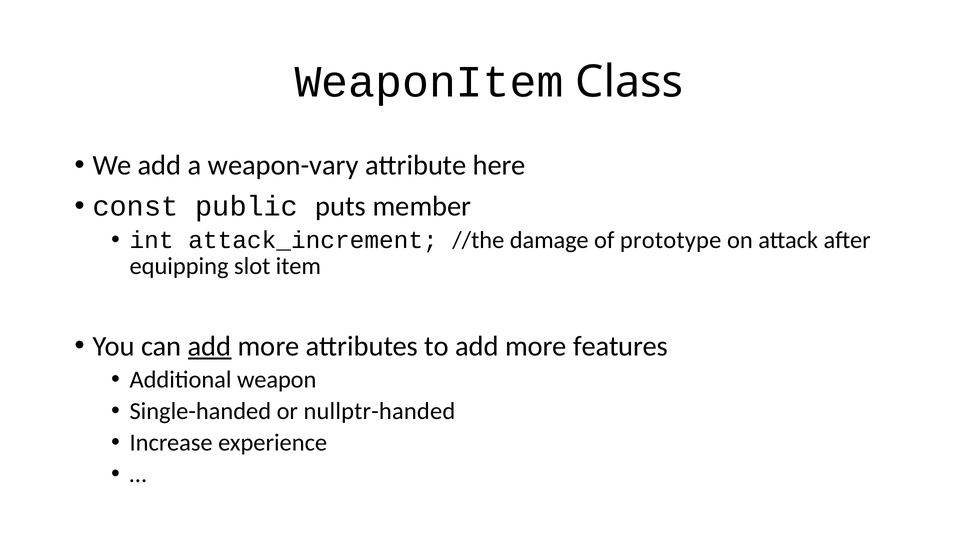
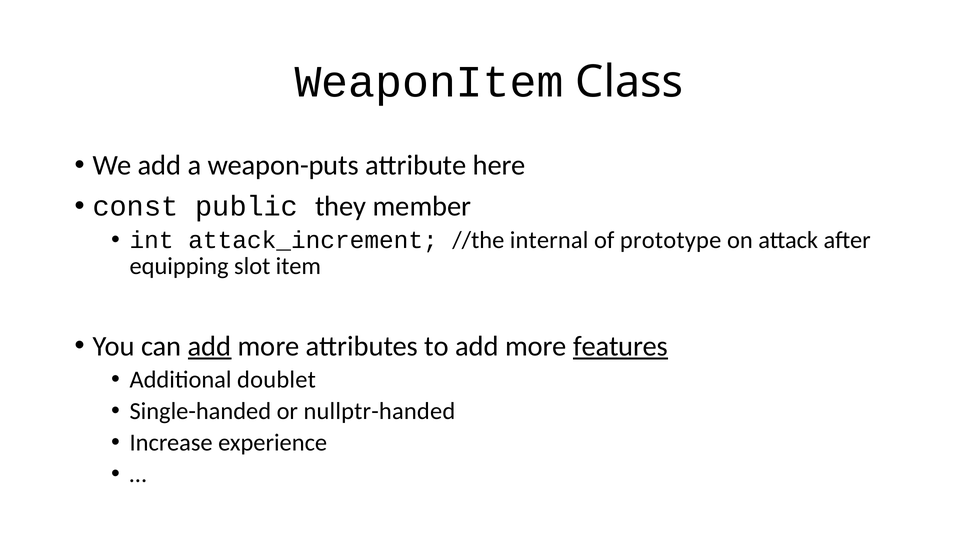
weapon-vary: weapon-vary -> weapon-puts (283, 165)
puts: puts -> they (341, 206)
damage: damage -> internal (549, 240)
features underline: none -> present (621, 346)
weapon: weapon -> doublet (277, 380)
